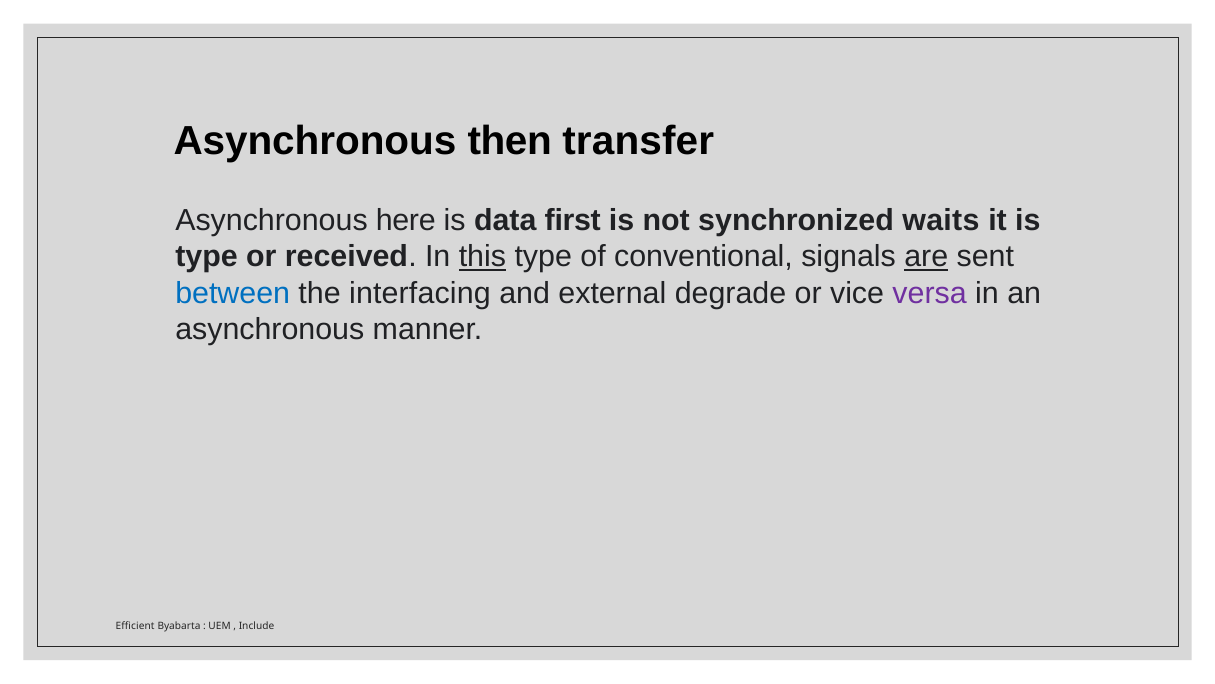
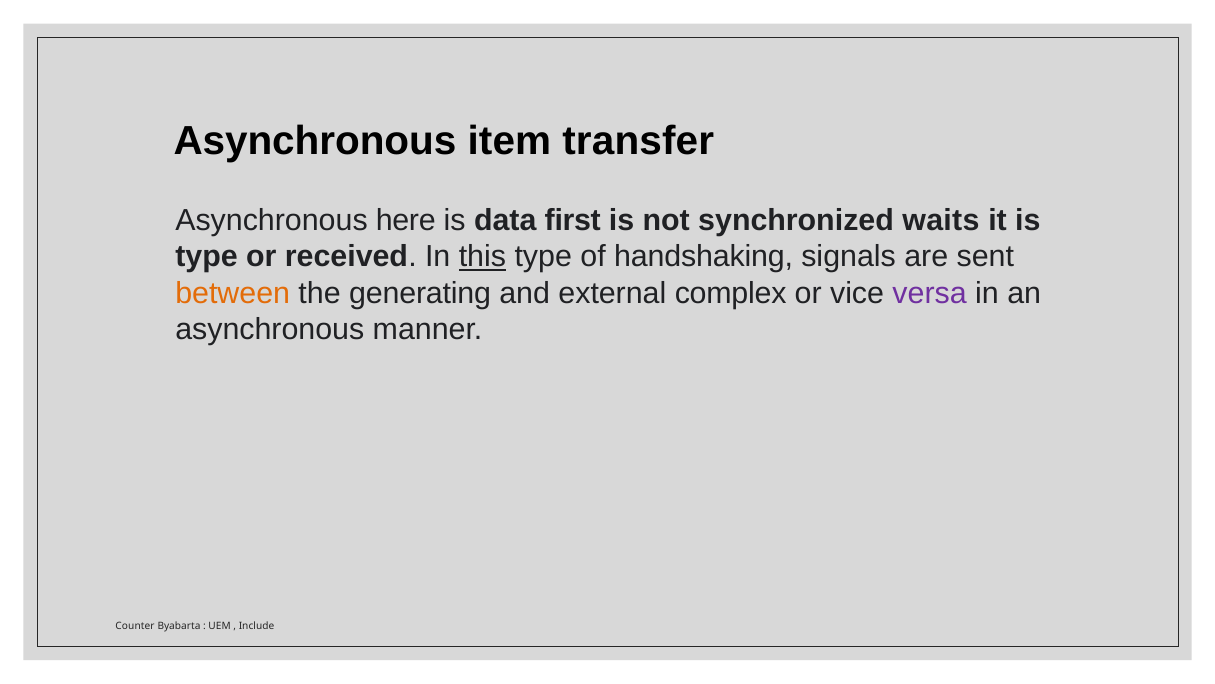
then: then -> item (509, 141)
conventional: conventional -> handshaking (704, 256)
are underline: present -> none (926, 256)
between colour: blue -> orange (233, 293)
interfacing: interfacing -> generating (420, 293)
degrade: degrade -> complex (731, 293)
Efficient: Efficient -> Counter (135, 626)
